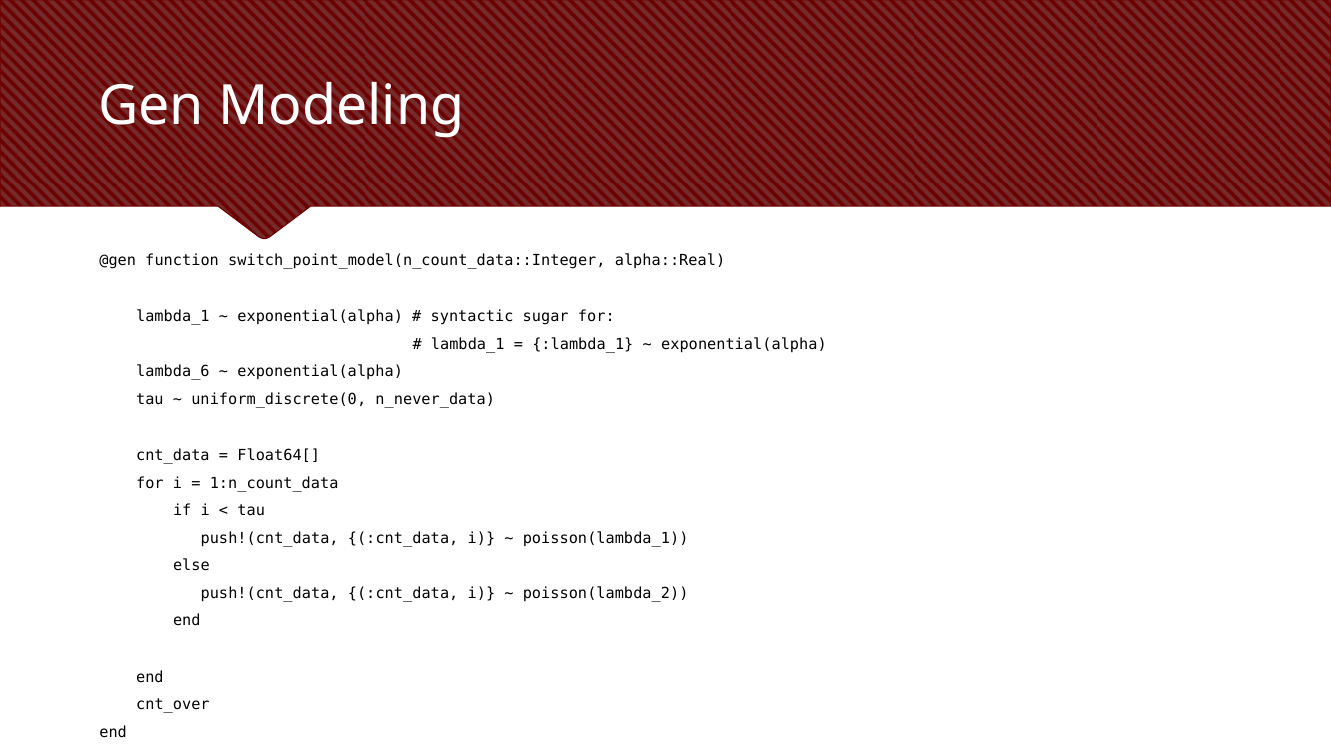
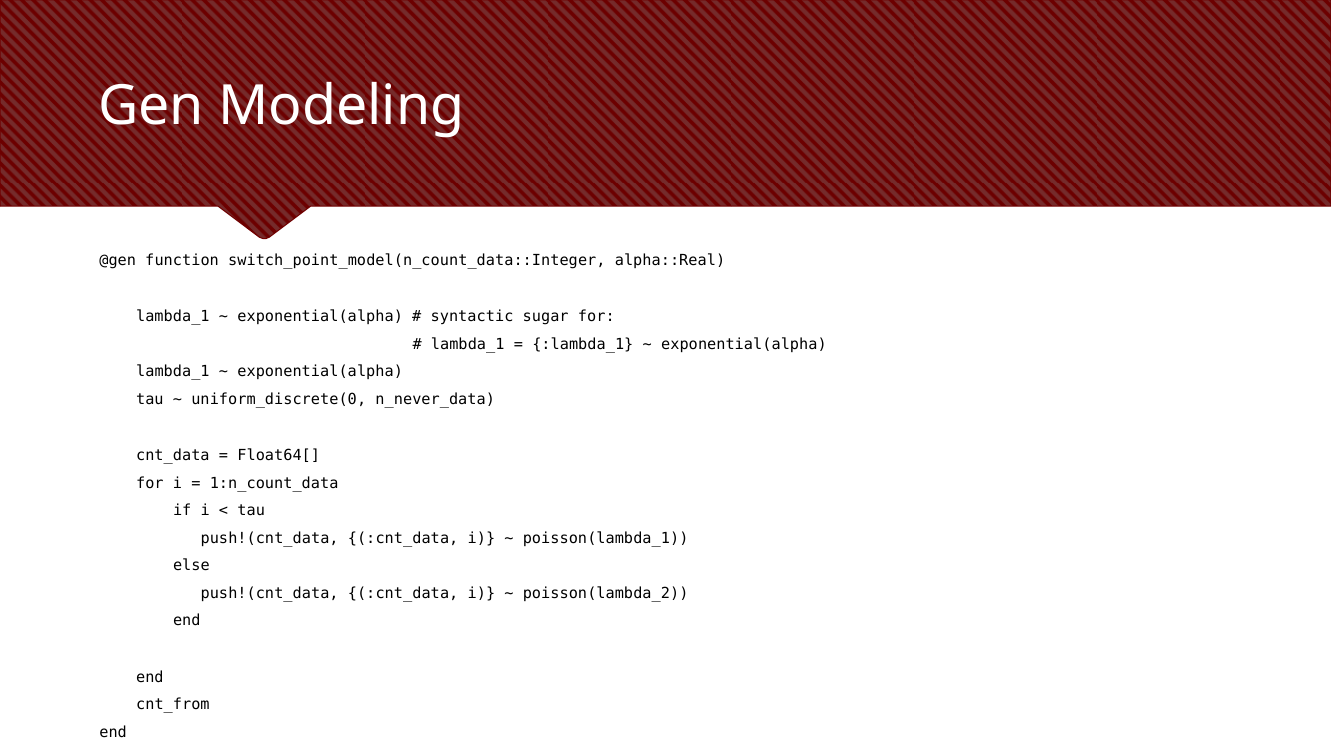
lambda_6: lambda_6 -> lambda_1 (173, 371)
cnt_over: cnt_over -> cnt_from (173, 704)
